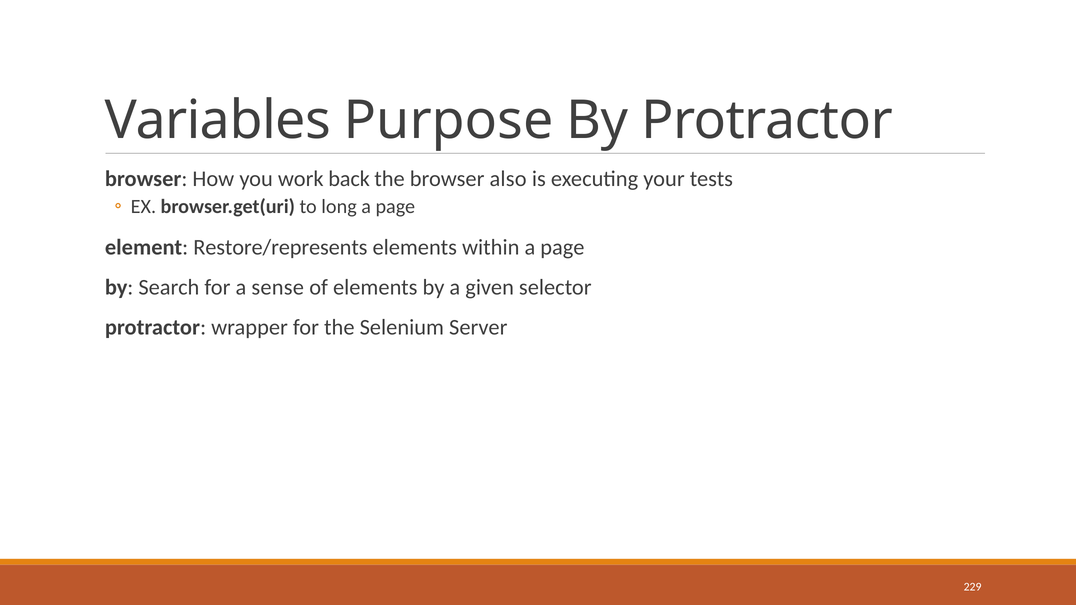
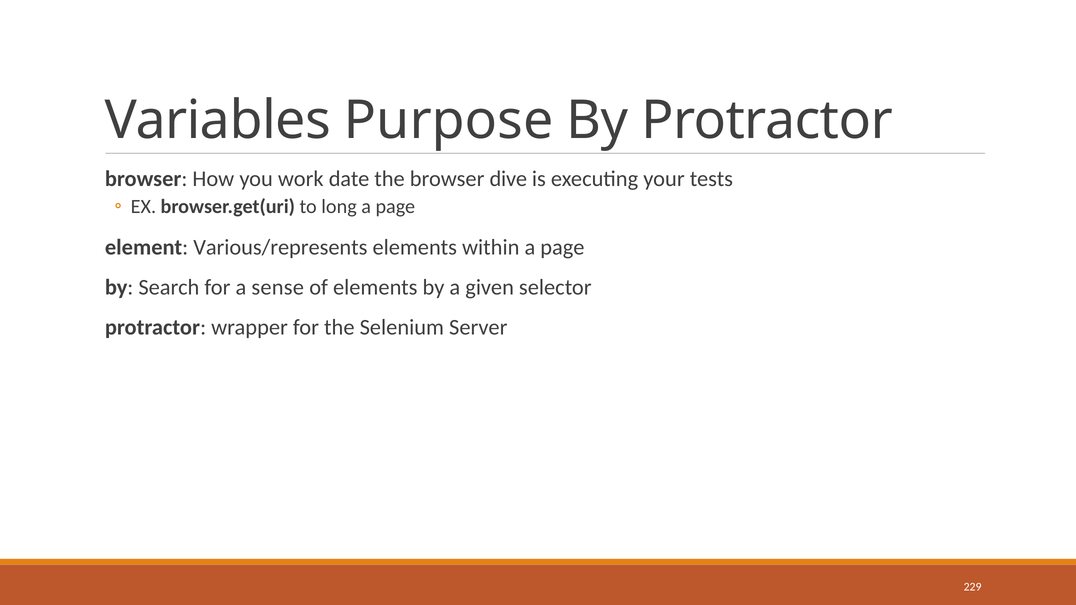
back: back -> date (349, 179)
also: also -> dive (508, 179)
Restore/represents: Restore/represents -> Various/represents (280, 247)
